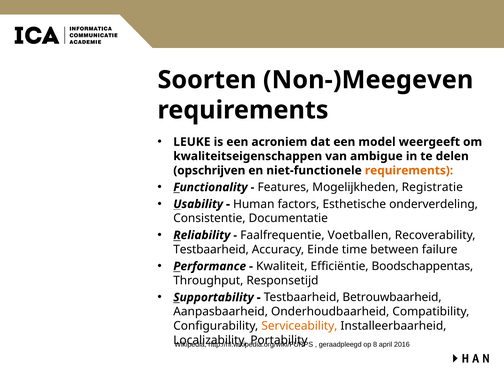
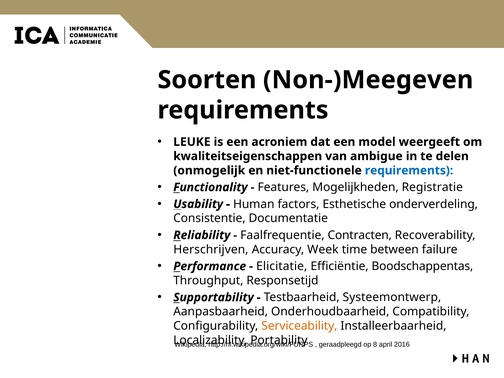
opschrijven: opschrijven -> onmogelijk (209, 170)
requirements colour: orange -> blue (409, 170)
Voetballen: Voetballen -> Contracten (360, 235)
Testbaarheid: Testbaarheid -> Herschrijven (211, 249)
Einde: Einde -> Week (323, 249)
Kwaliteit: Kwaliteit -> Elicitatie (282, 266)
Betrouwbaarheid: Betrouwbaarheid -> Systeemontwerp (392, 297)
